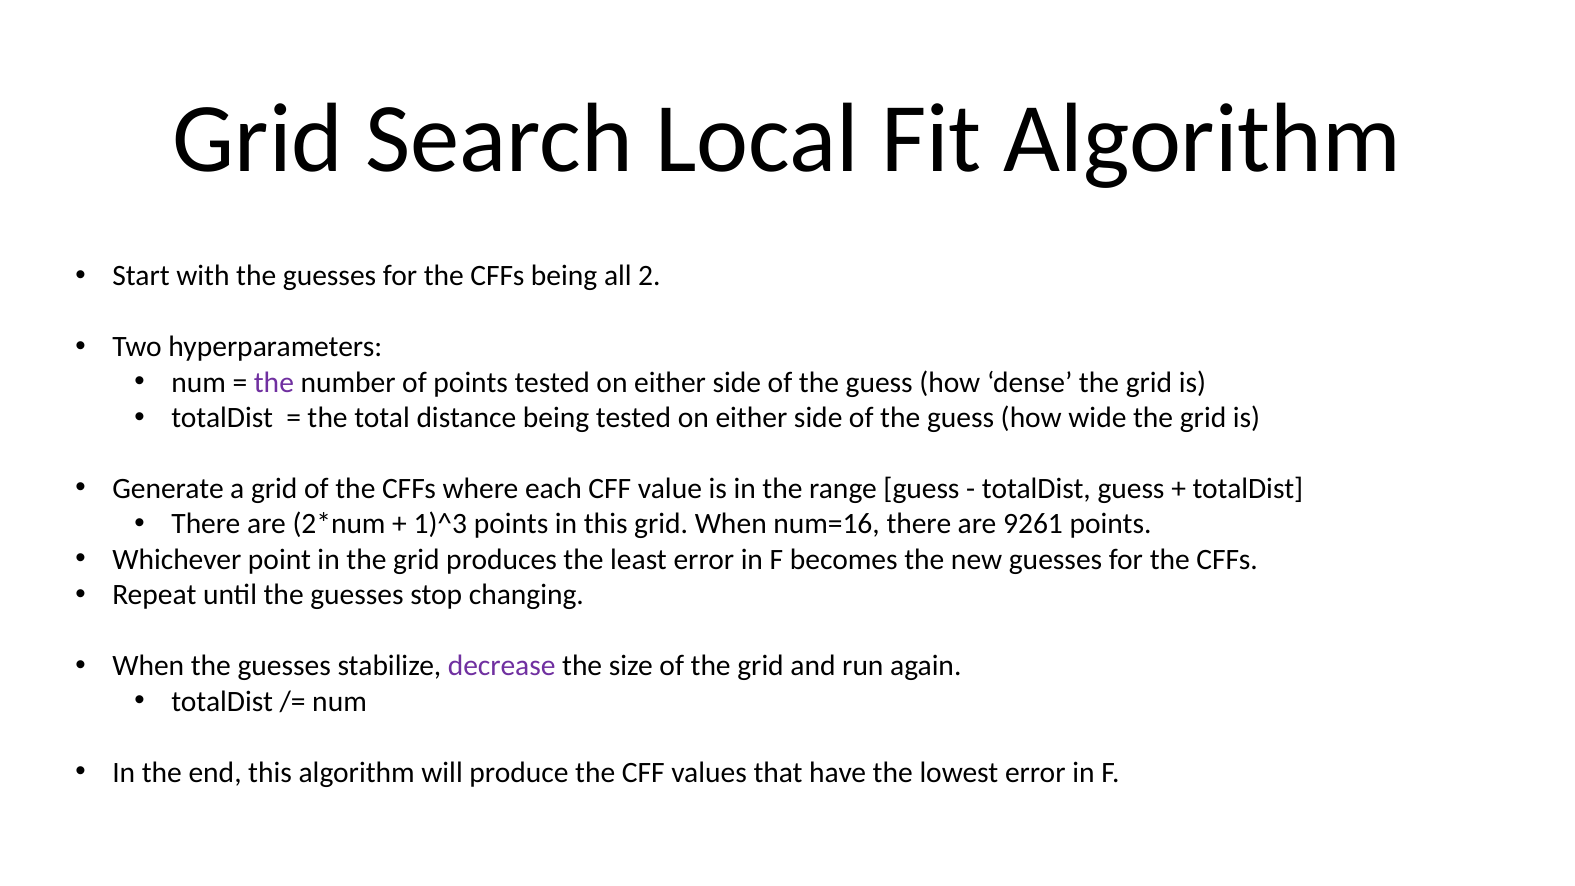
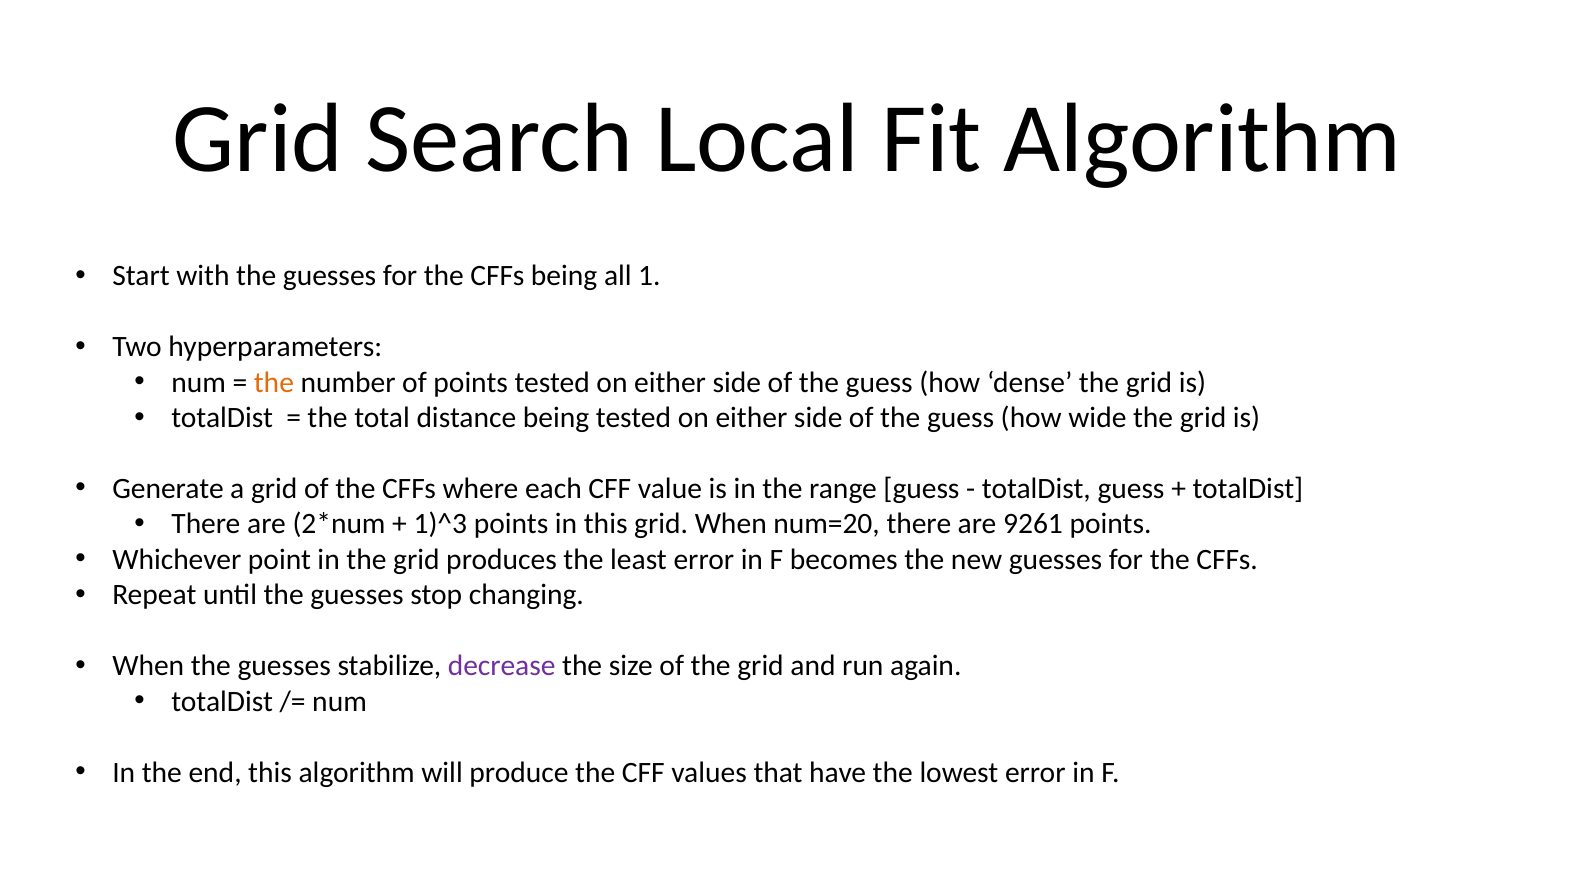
2: 2 -> 1 (649, 276)
the colour: purple -> orange (274, 382)
num=16: num=16 -> num=20 (827, 524)
